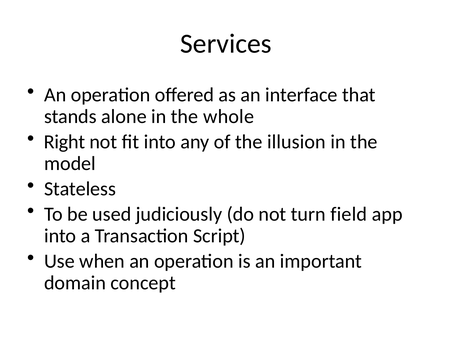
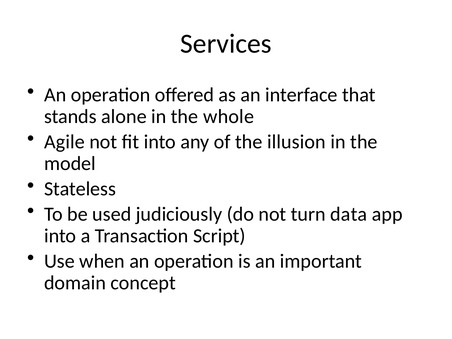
Right: Right -> Agile (64, 142)
field: field -> data (349, 214)
